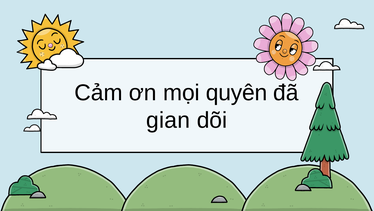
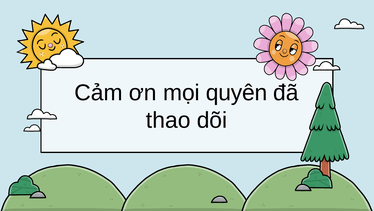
gian: gian -> thao (168, 120)
